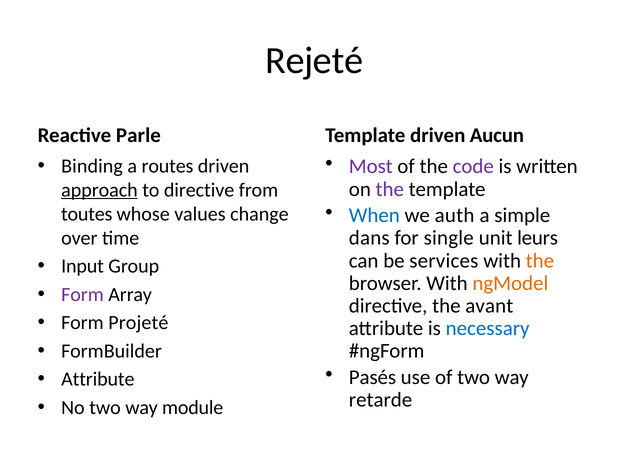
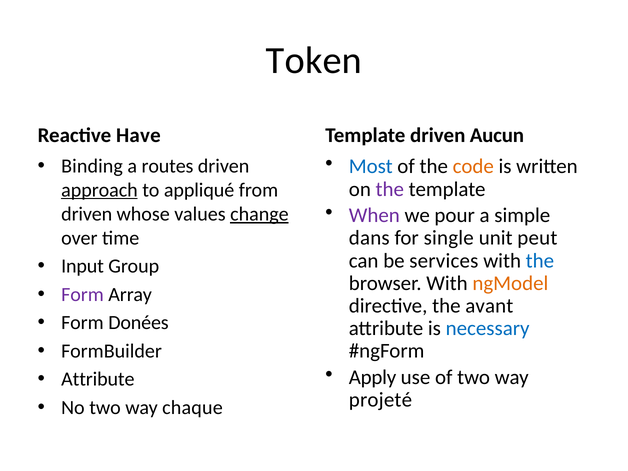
Rejeté: Rejeté -> Token (314, 61)
Parle: Parle -> Have (138, 135)
Most colour: purple -> blue (371, 167)
code colour: purple -> orange (473, 167)
to directive: directive -> appliqué (199, 190)
When colour: blue -> purple (374, 215)
auth: auth -> pour (455, 215)
toutes: toutes -> driven (87, 214)
change underline: none -> present (259, 214)
leurs: leurs -> peut (537, 238)
the colour: orange -> blue (540, 261)
Projeté: Projeté -> Donées (138, 323)
Pasés: Pasés -> Apply (373, 377)
retarde: retarde -> projeté (380, 400)
module: module -> chaque (192, 408)
